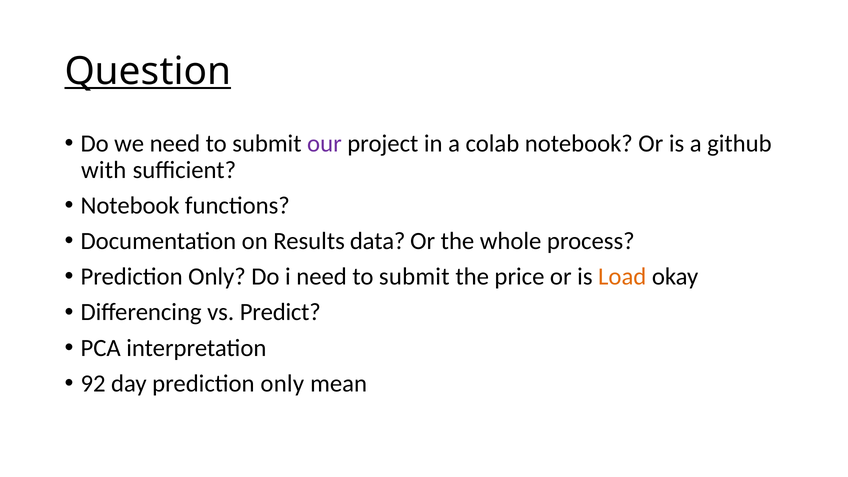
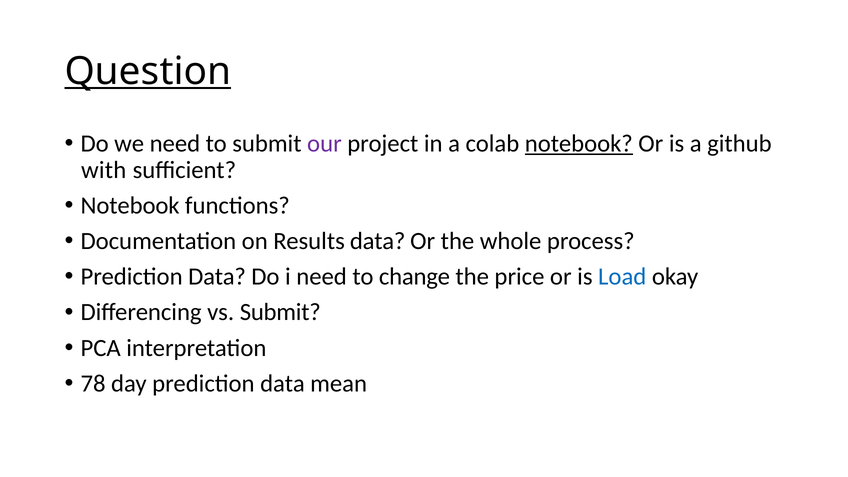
notebook underline: none -> present (579, 143)
Only: Only -> Data (217, 277)
i need to submit: submit -> change (415, 277)
Load colour: orange -> blue (622, 277)
vs Predict: Predict -> Submit (280, 312)
92: 92 -> 78 (93, 383)
day prediction only: only -> data (282, 383)
